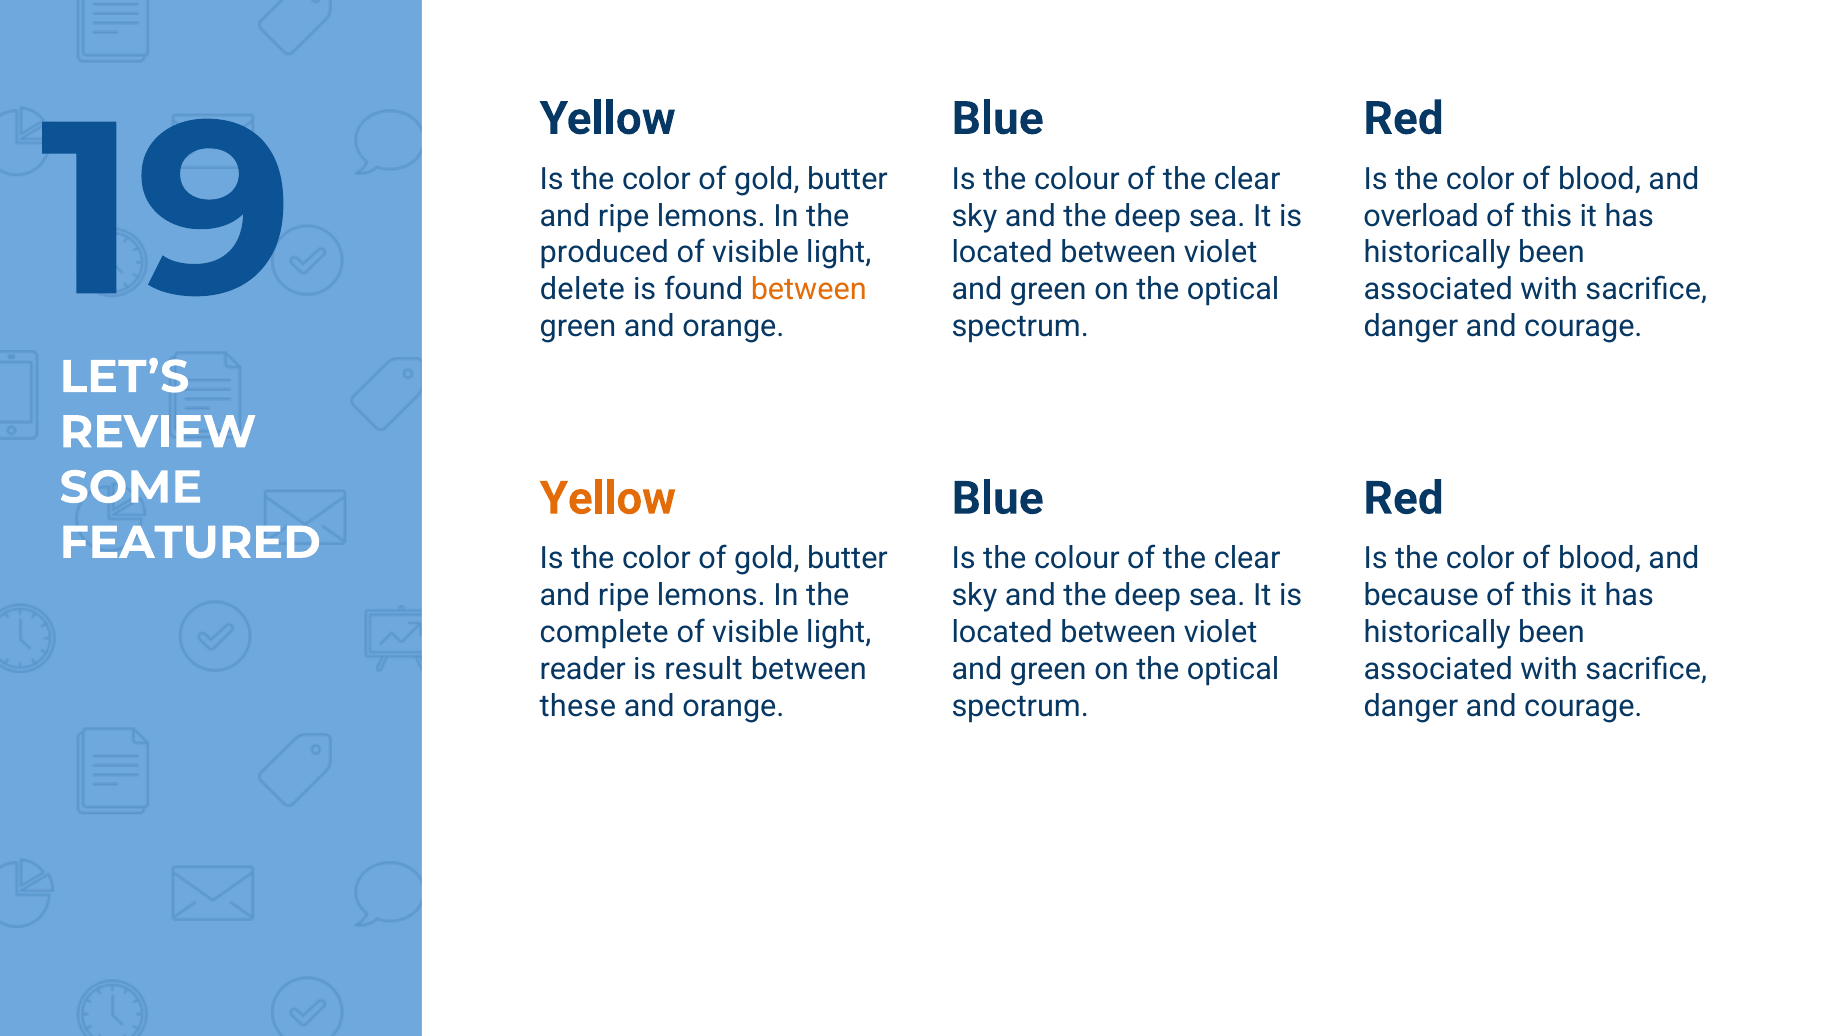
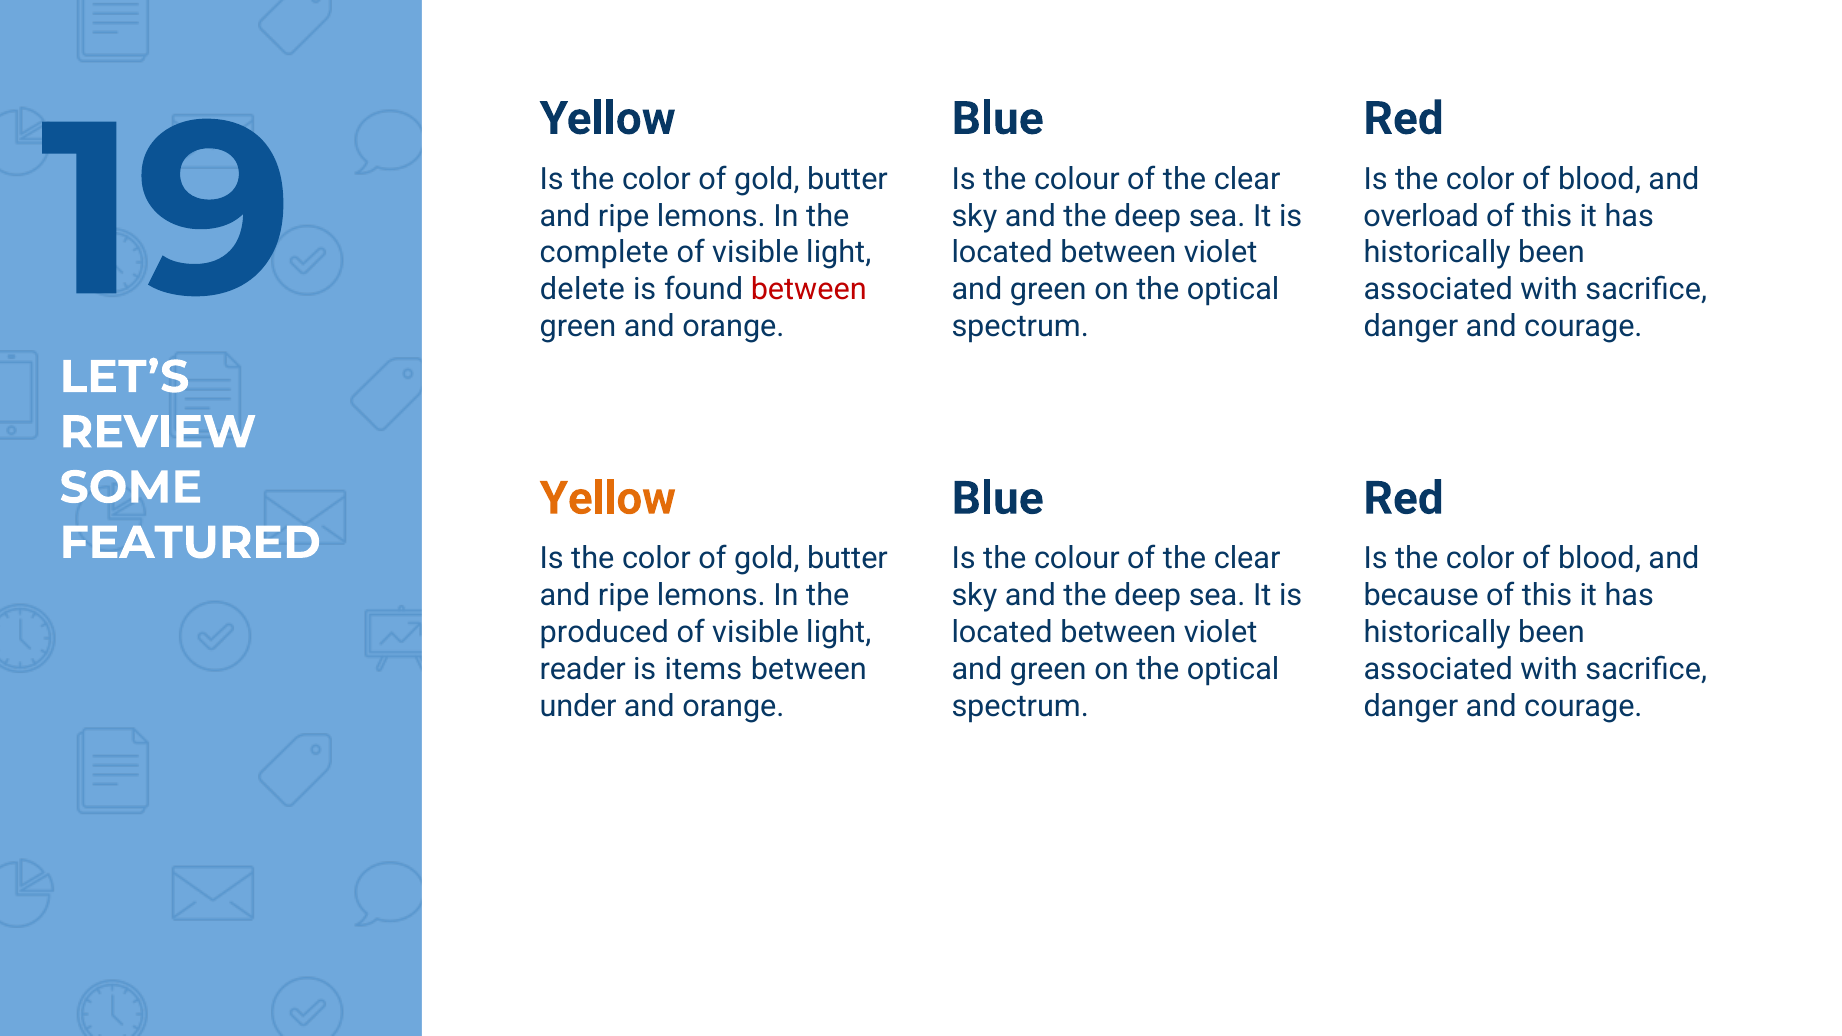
produced: produced -> complete (604, 253)
between colour: orange -> red (809, 290)
complete: complete -> produced (604, 633)
result: result -> items (703, 669)
these: these -> under (578, 706)
